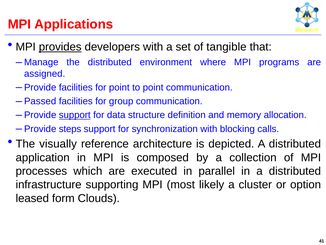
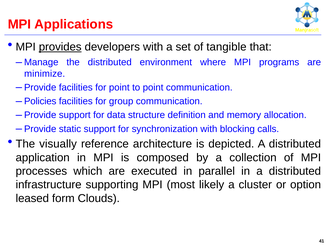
assigned: assigned -> minimize (45, 73)
Passed: Passed -> Policies (40, 101)
support underline: present -> none (75, 115)
steps: steps -> static (70, 129)
